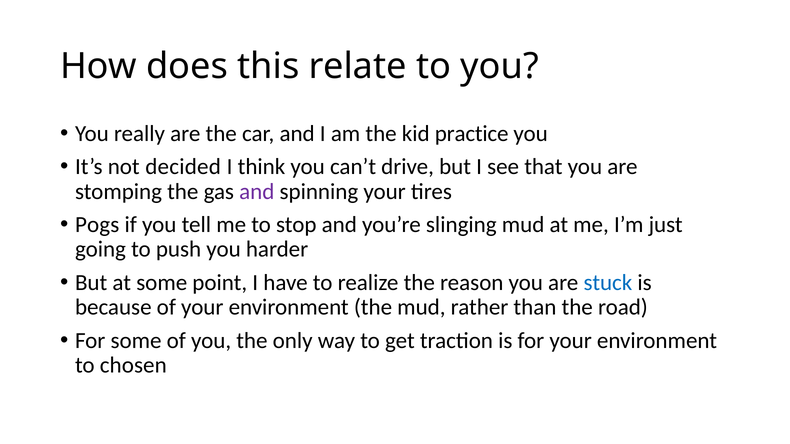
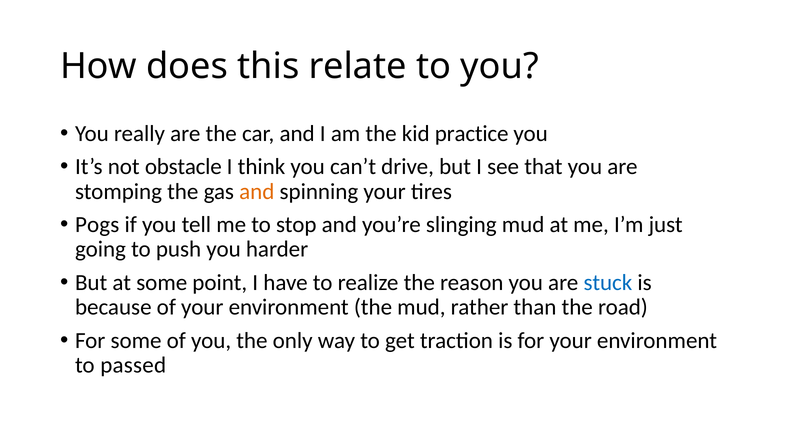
decided: decided -> obstacle (183, 167)
and colour: purple -> orange (257, 192)
chosen: chosen -> passed (133, 366)
